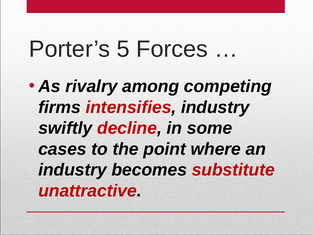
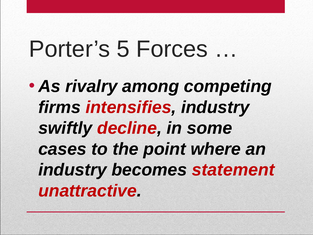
substitute: substitute -> statement (233, 170)
